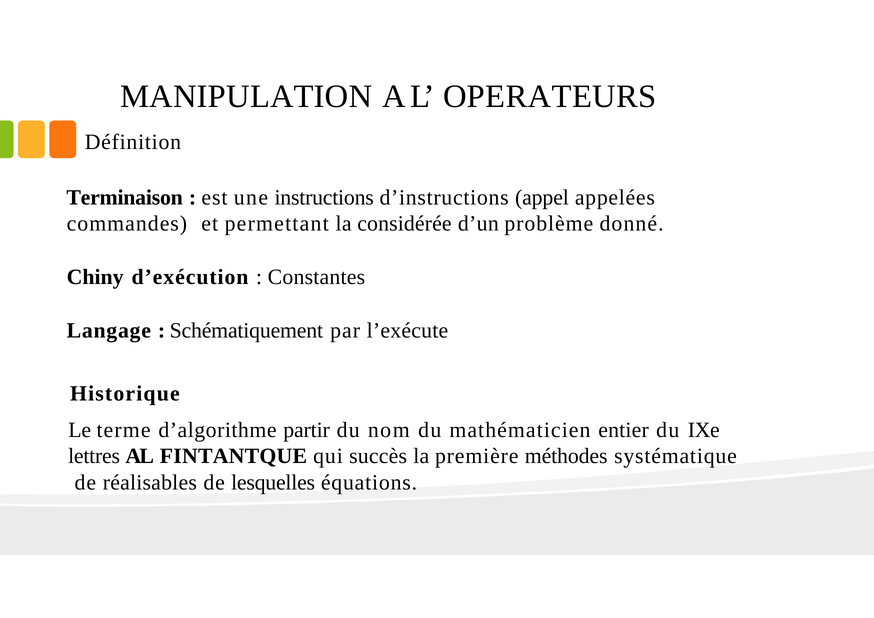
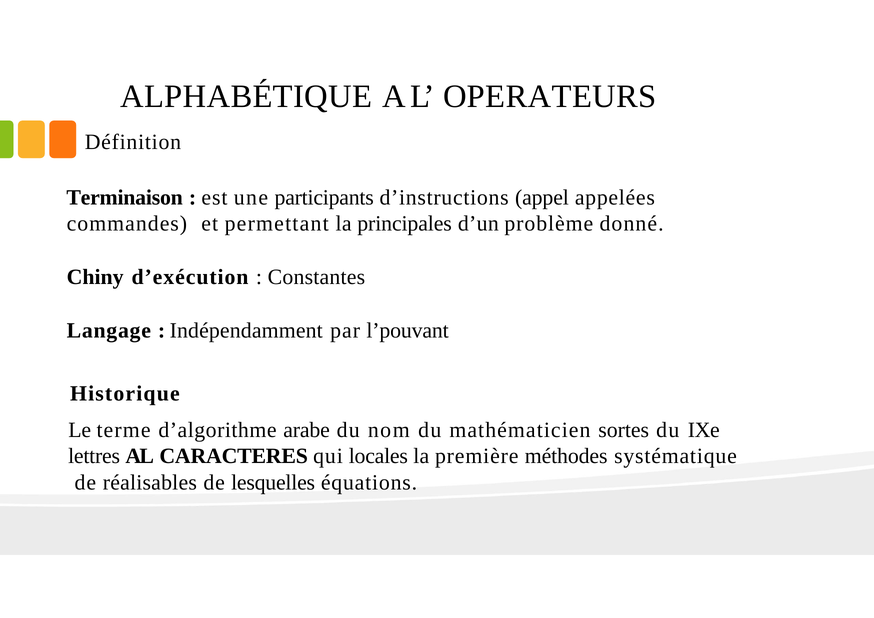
MANIPULATION: MANIPULATION -> ALPHABÉTIQUE (246, 97)
instructions: instructions -> participants (324, 197)
considérée: considérée -> principales (405, 224)
Schématiquement: Schématiquement -> Indépendamment (246, 331)
l’exécute: l’exécute -> l’pouvant (408, 331)
partir: partir -> arabe (307, 430)
entier: entier -> sortes (624, 430)
FINTANTQUE: FINTANTQUE -> CARACTERES (234, 456)
succès: succès -> locales (378, 456)
